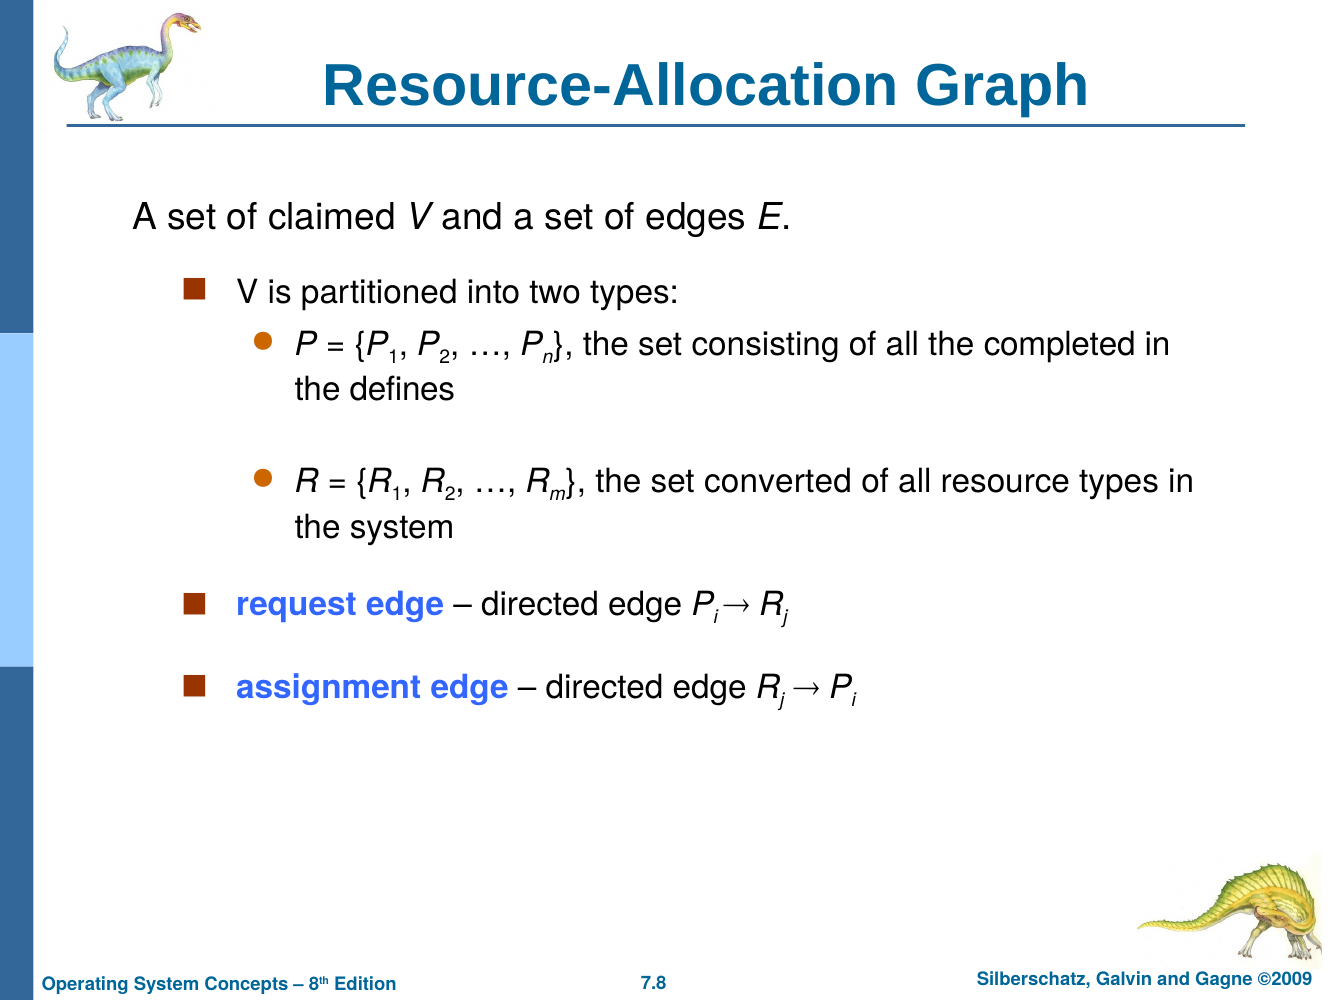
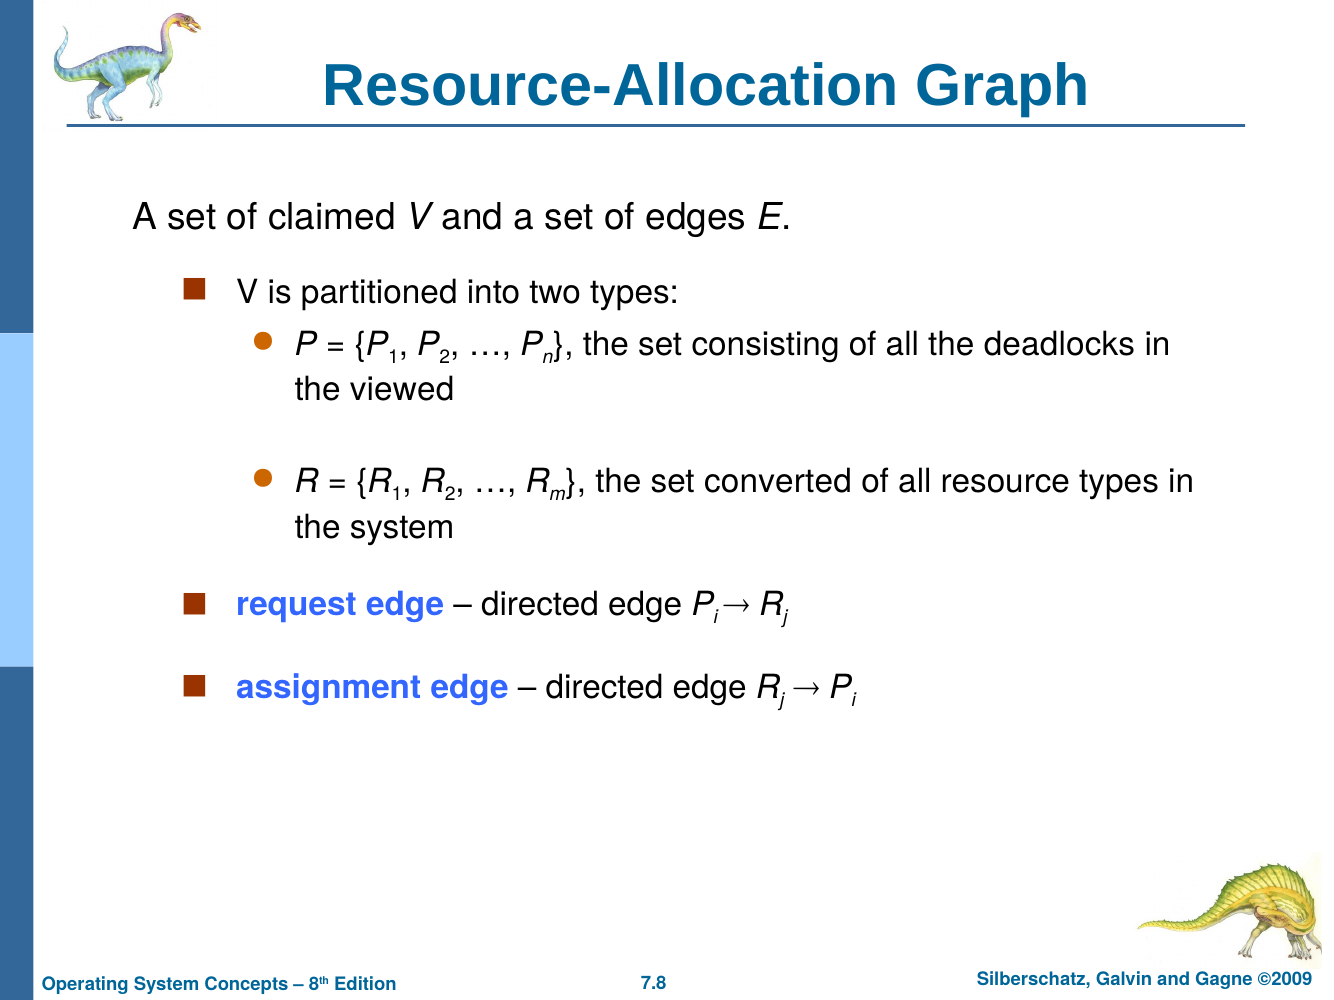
completed: completed -> deadlocks (1059, 345)
defines: defines -> viewed (402, 390)
